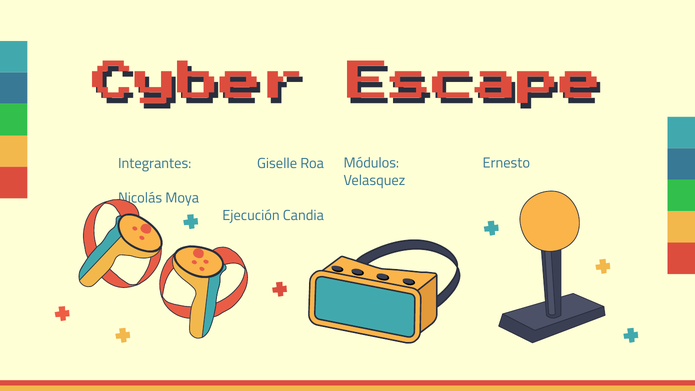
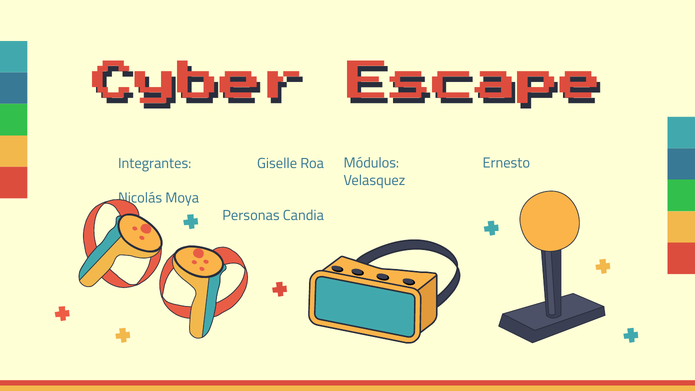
Ejecución: Ejecución -> Personas (251, 215)
